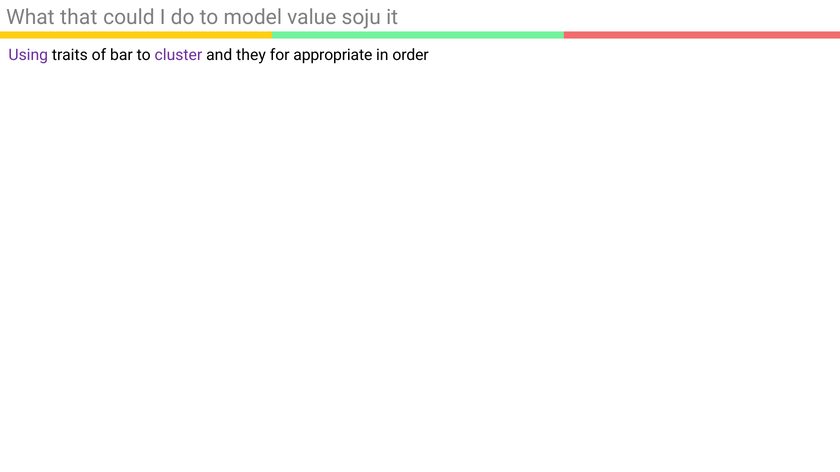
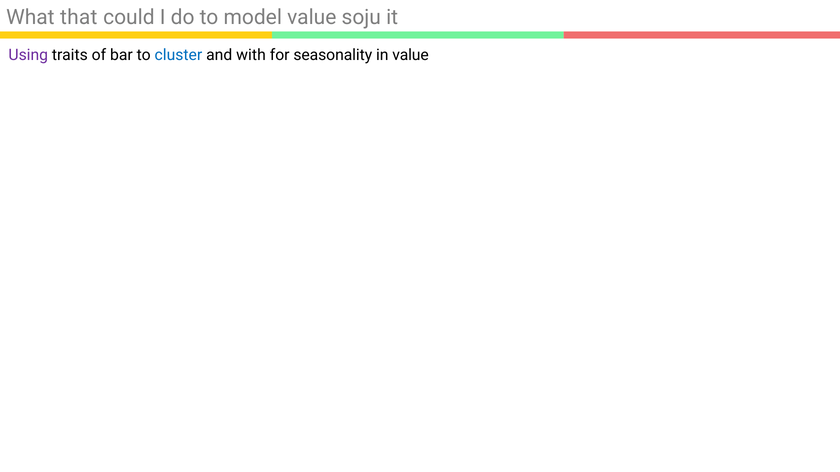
cluster colour: purple -> blue (178, 55)
they: they -> with (251, 55)
appropriate: appropriate -> seasonality (333, 55)
in order: order -> value (411, 55)
